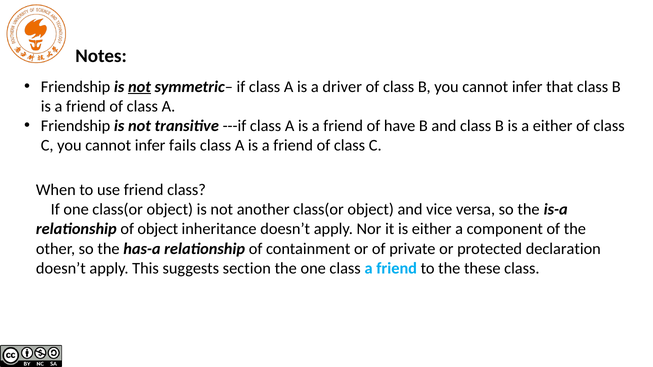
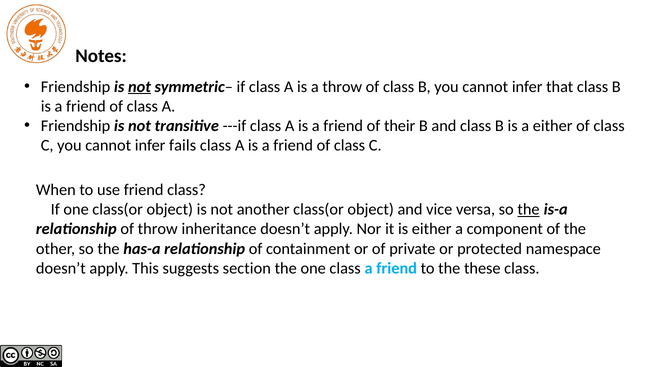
a driver: driver -> throw (342, 87)
have: have -> their (400, 126)
the underline: none -> present (529, 210)
of object: object -> throw (158, 229)
declaration: declaration -> namespace (563, 249)
